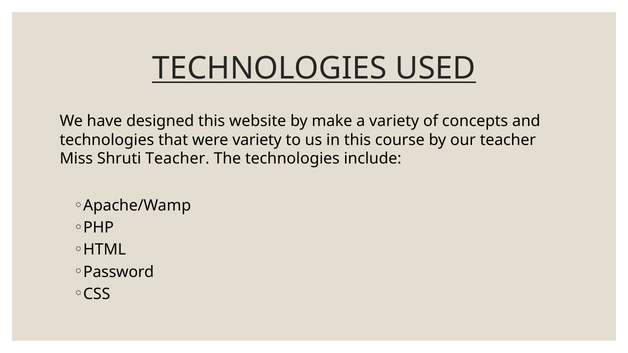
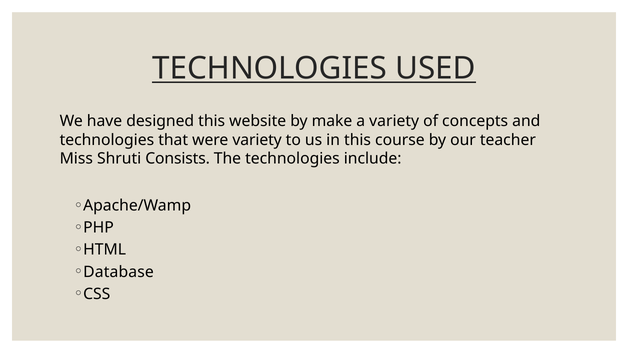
Shruti Teacher: Teacher -> Consists (178, 159)
Password: Password -> Database (118, 272)
